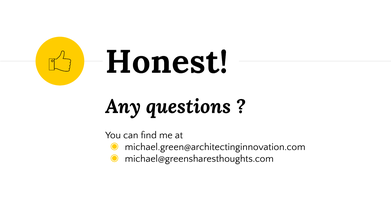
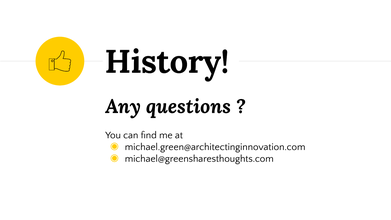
Honest: Honest -> History (167, 62)
